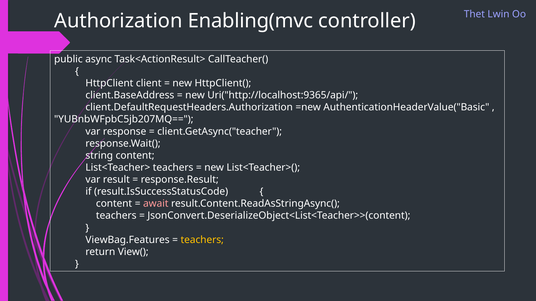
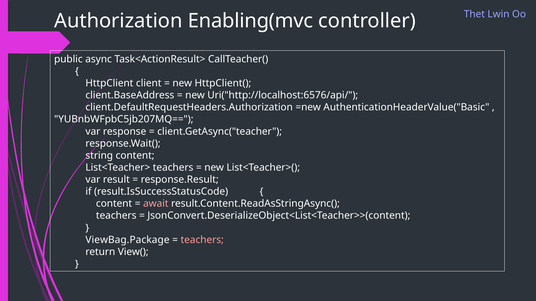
Uri("http://localhost:9365/api/: Uri("http://localhost:9365/api/ -> Uri("http://localhost:6576/api/ (283, 95)
ViewBag.Features: ViewBag.Features -> ViewBag.Package (128, 240)
teachers colour: yellow -> pink (202, 240)
